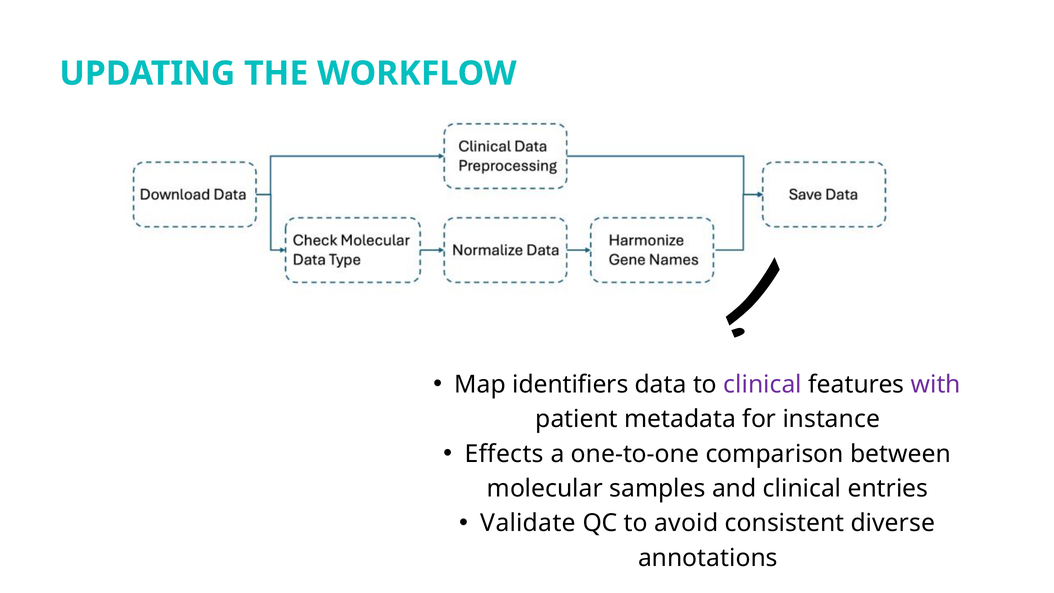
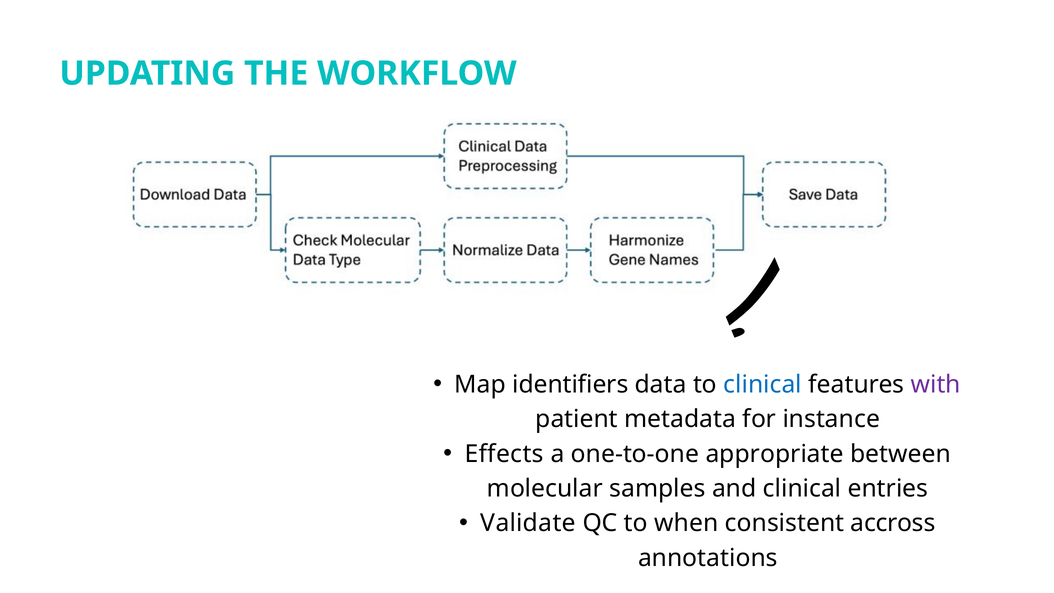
clinical colour: purple -> blue (763, 384)
comparison: comparison -> appropriate (775, 454)
avoid: avoid -> when (686, 523)
diverse: diverse -> accross (893, 523)
